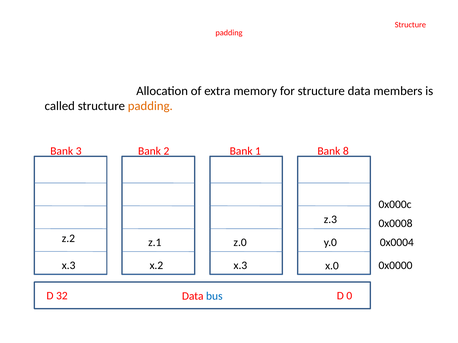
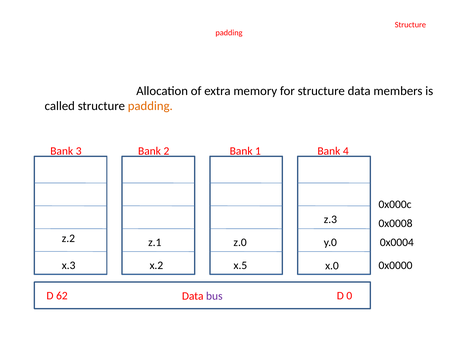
8: 8 -> 4 (346, 151)
x.3: x.3 -> x.5 (240, 266)
32: 32 -> 62 (62, 296)
bus colour: blue -> purple (214, 297)
